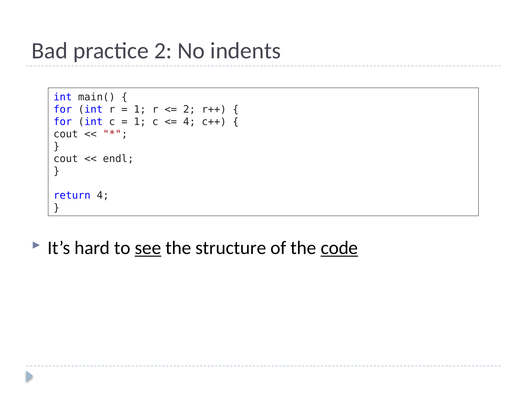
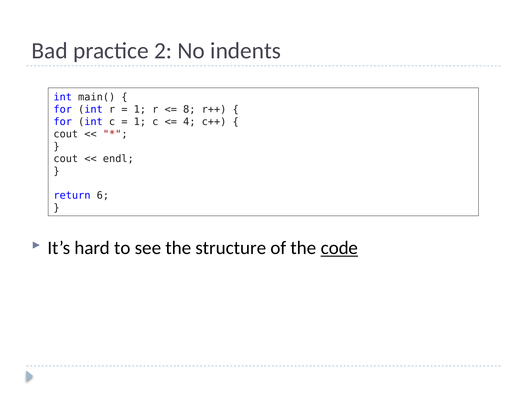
2: 2 -> 8 (189, 110)
return 4: 4 -> 6 (103, 196)
see underline: present -> none (148, 248)
